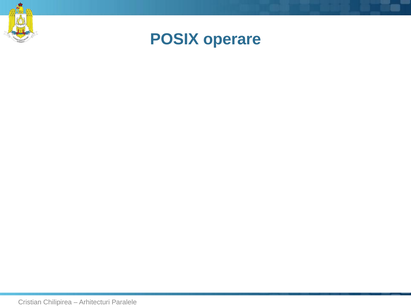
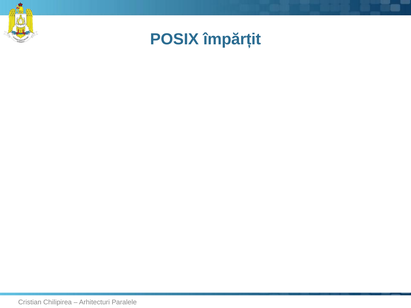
operare: operare -> împărțit (232, 39)
